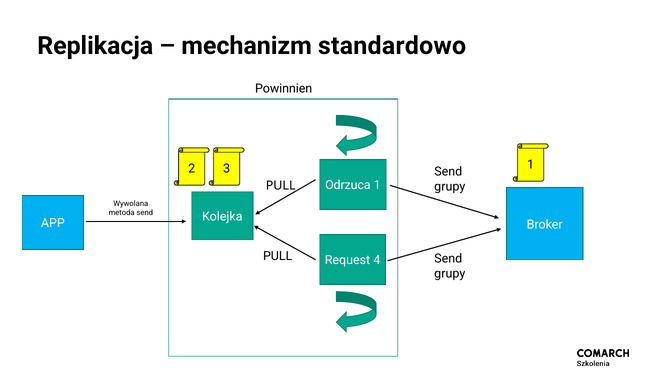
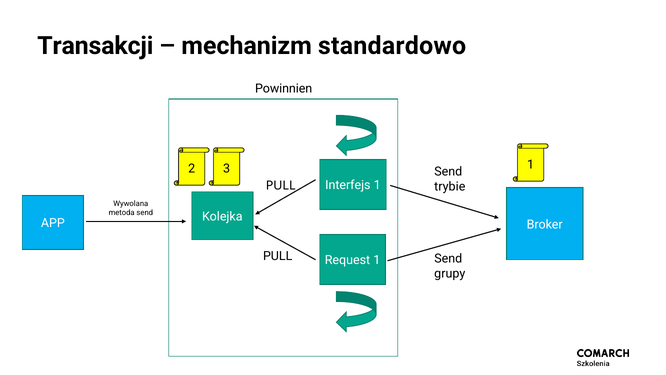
Replikacja: Replikacja -> Transakcji (95, 46)
Odrzuca: Odrzuca -> Interfejs (348, 185)
grupy: grupy -> trybie (450, 186)
Request 4: 4 -> 1 (377, 260)
